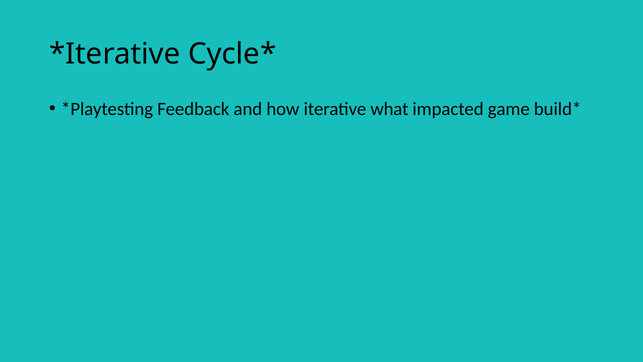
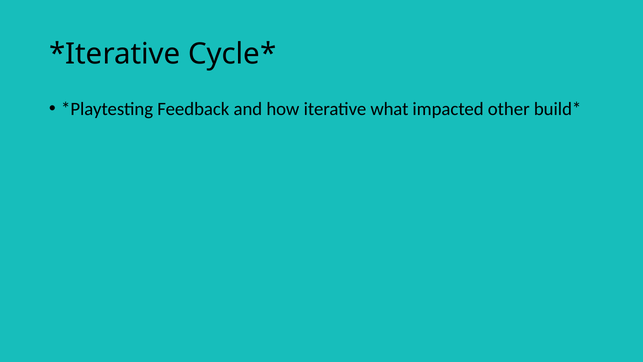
game: game -> other (509, 109)
